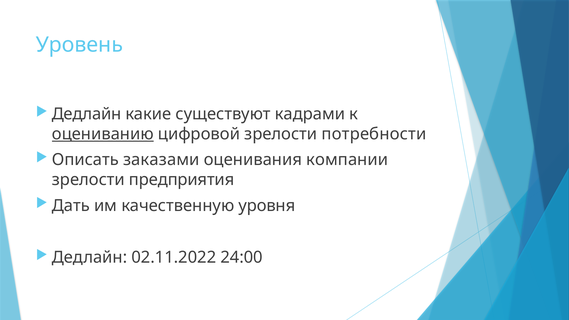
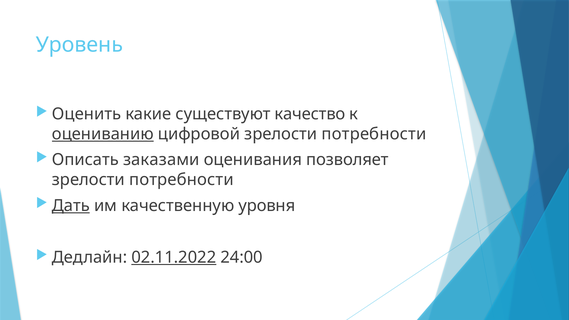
Дедлайн: Дедлайн -> Оценить (87, 114)
кадрами: кадрами -> качество (310, 114)
компании: компании -> позволяет (347, 160)
предприятия: предприятия -> потребности (182, 180)
Дать underline: none -> present (71, 206)
02.11.2022 underline: none -> present (174, 257)
